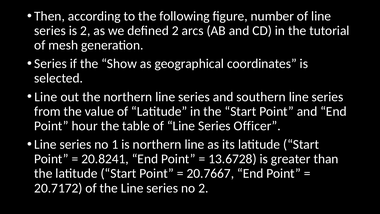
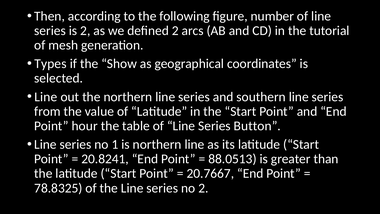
Series: Series -> Types (50, 64)
Officer: Officer -> Button (257, 126)
13.6728: 13.6728 -> 88.0513 (232, 159)
20.7172: 20.7172 -> 78.8325 (58, 188)
